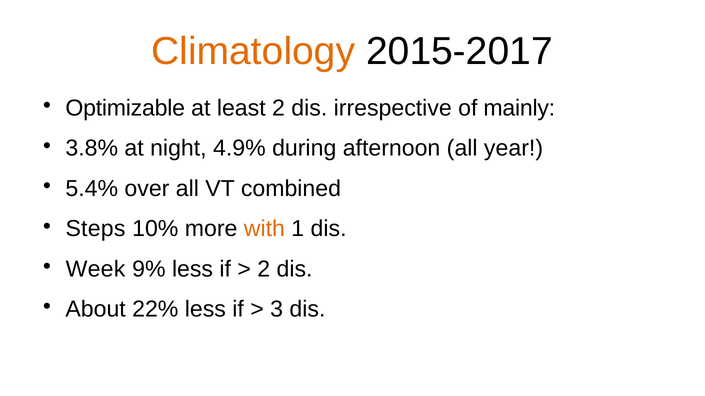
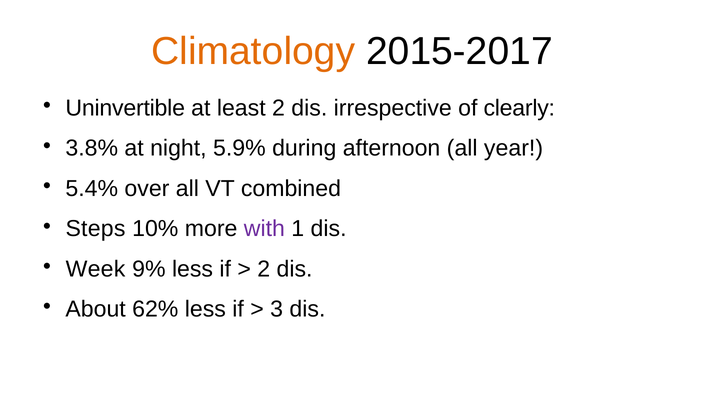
Optimizable: Optimizable -> Uninvertible (125, 108)
mainly: mainly -> clearly (519, 108)
4.9%: 4.9% -> 5.9% (239, 149)
with colour: orange -> purple (264, 229)
22%: 22% -> 62% (155, 310)
